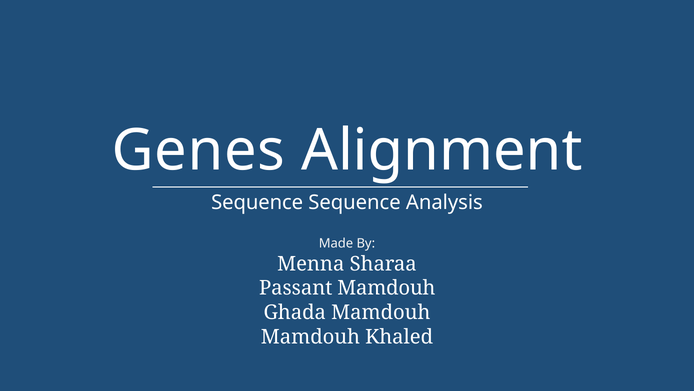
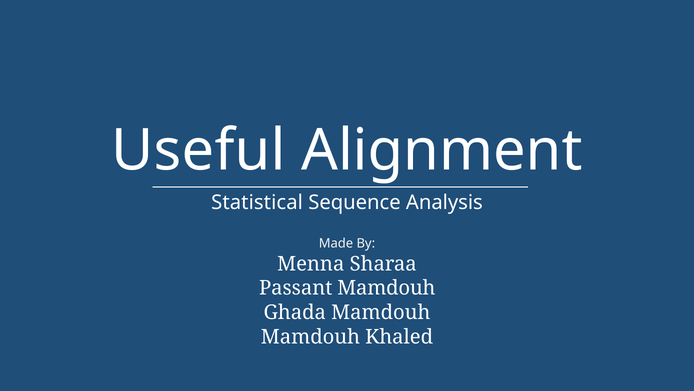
Genes: Genes -> Useful (199, 150)
Sequence: Sequence -> Statistical (257, 202)
